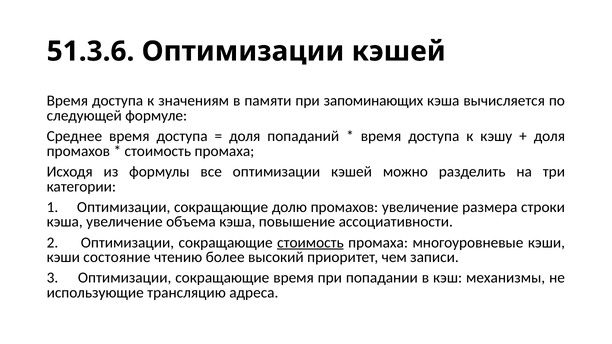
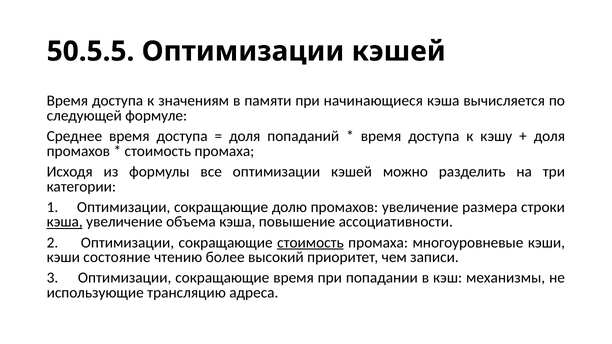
51.3.6: 51.3.6 -> 50.5.5 (91, 51)
запоминающих: запоминающих -> начинающиеся (373, 101)
кэша underline: none -> present (65, 222)
